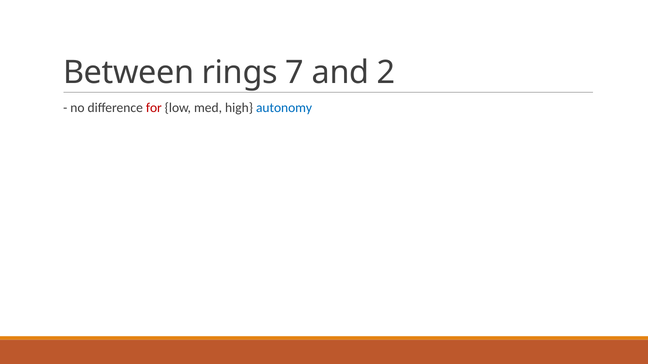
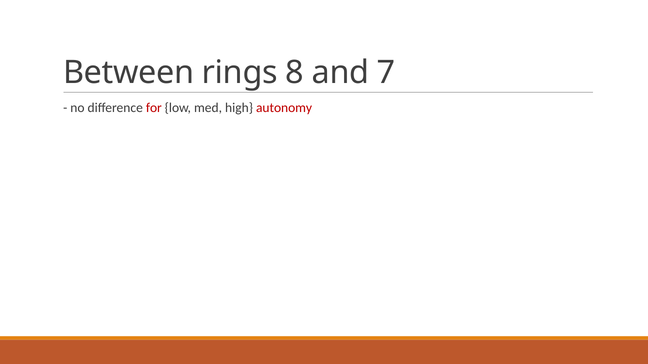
7: 7 -> 8 (295, 73)
2: 2 -> 7 (386, 73)
autonomy colour: blue -> red (284, 108)
